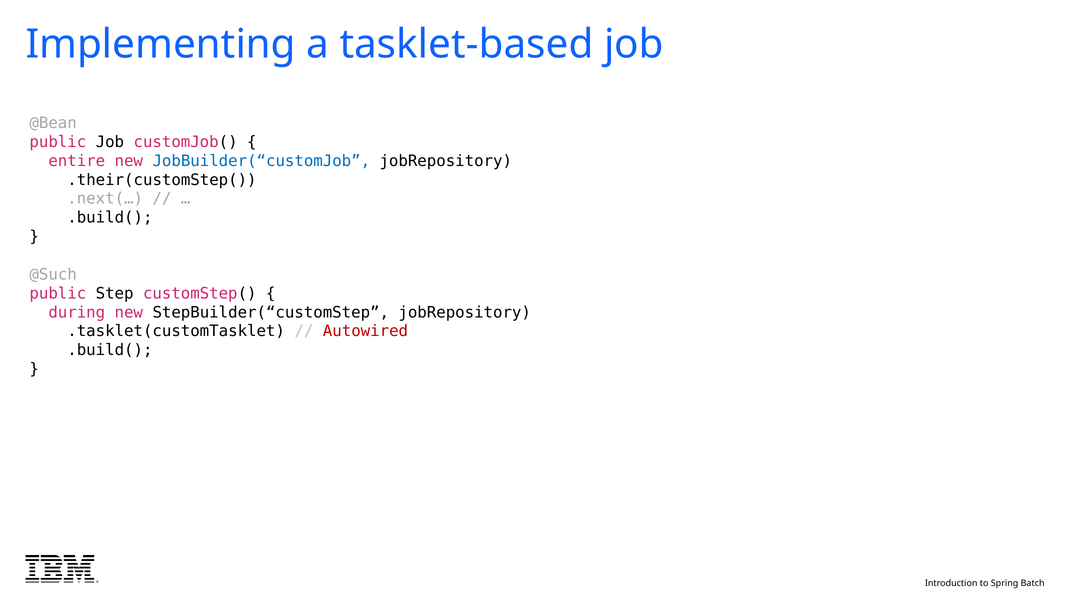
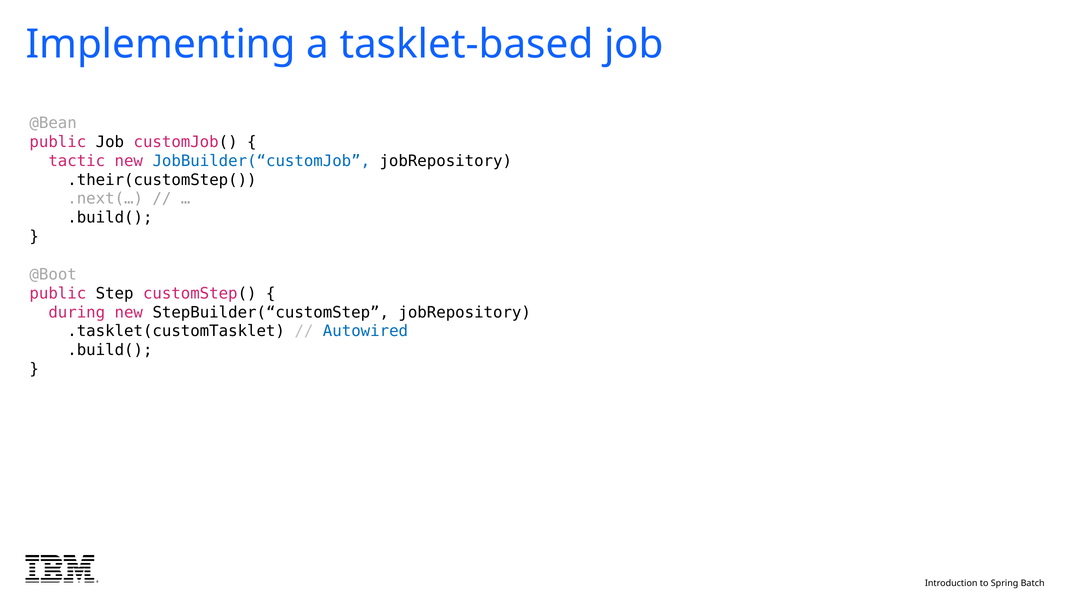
entire: entire -> tactic (77, 161)
@Such: @Such -> @Boot (53, 274)
Autowired colour: red -> blue (365, 331)
